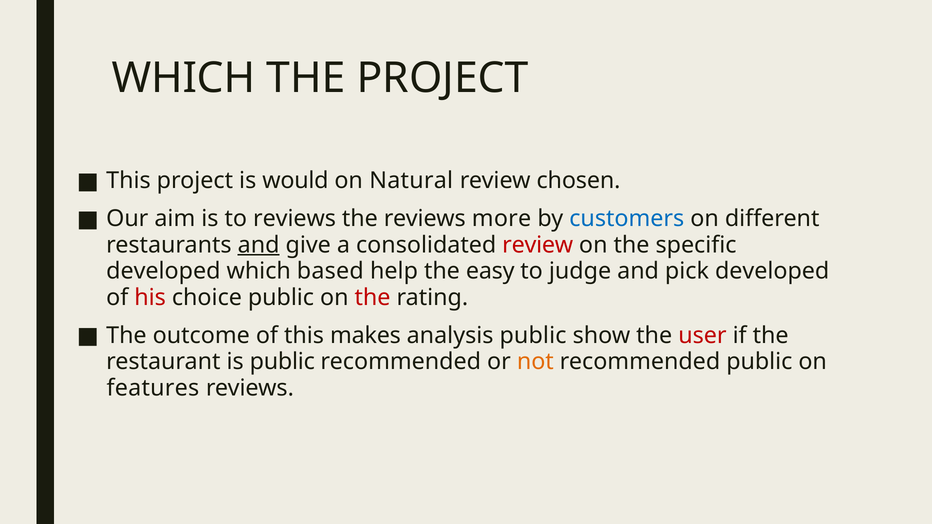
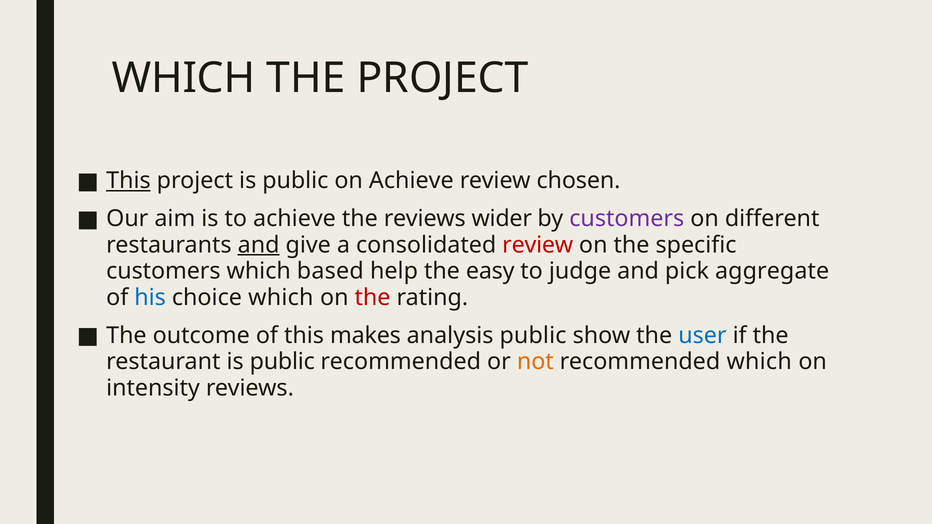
This underline: none -> present (128, 181)
project is would: would -> public (295, 181)
on Natural: Natural -> Achieve (411, 181)
to reviews: reviews -> achieve (294, 219)
more: more -> wider (502, 219)
customers colour: blue -> purple (627, 219)
developed: developed -> customers (163, 271)
pick developed: developed -> aggregate (772, 271)
his colour: red -> blue (150, 298)
choice public: public -> which (281, 298)
user colour: red -> blue (702, 336)
recommended public: public -> which (759, 362)
features: features -> intensity (153, 388)
